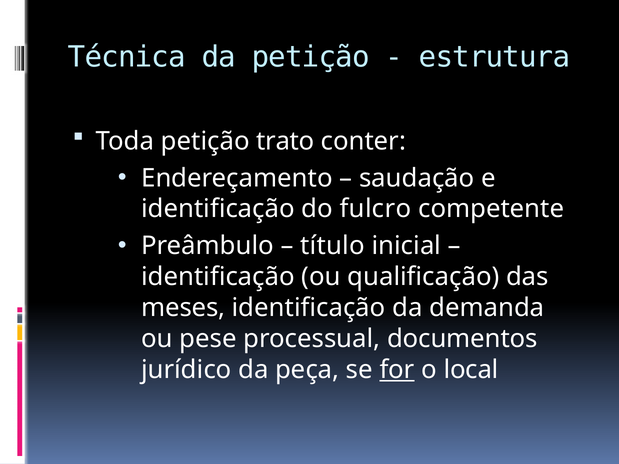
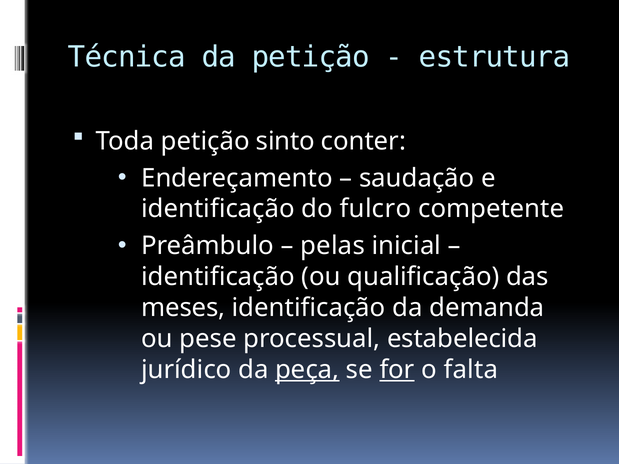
trato: trato -> sinto (285, 141)
título: título -> pelas (333, 246)
documentos: documentos -> estabelecida (462, 339)
peça underline: none -> present (307, 370)
local: local -> falta (471, 370)
